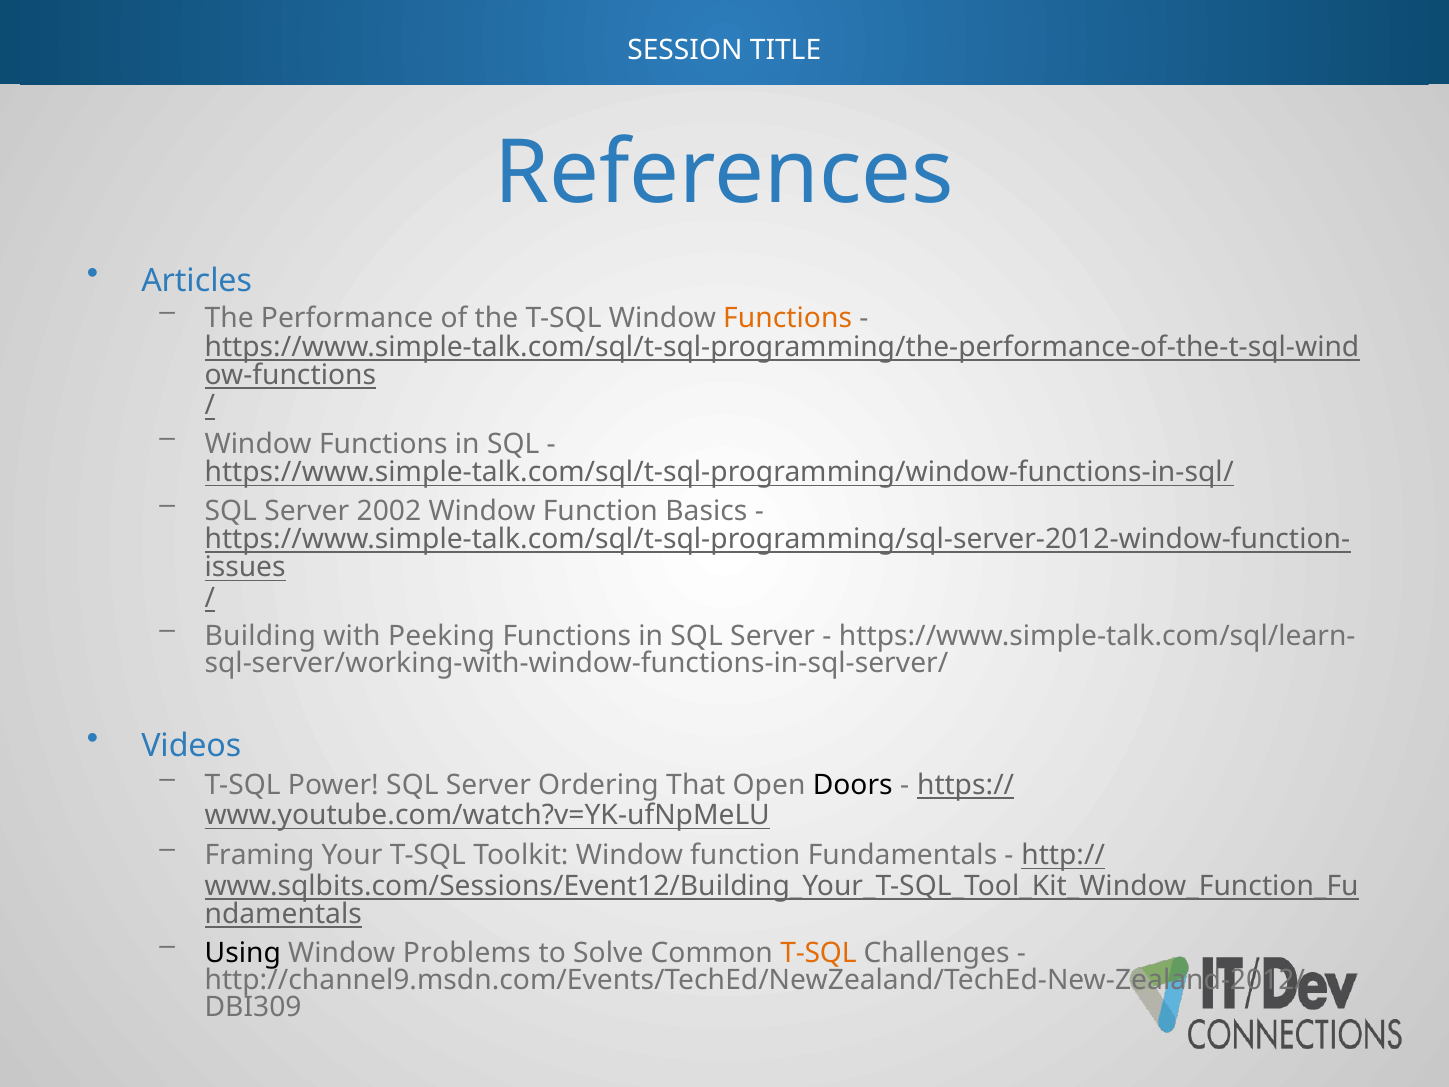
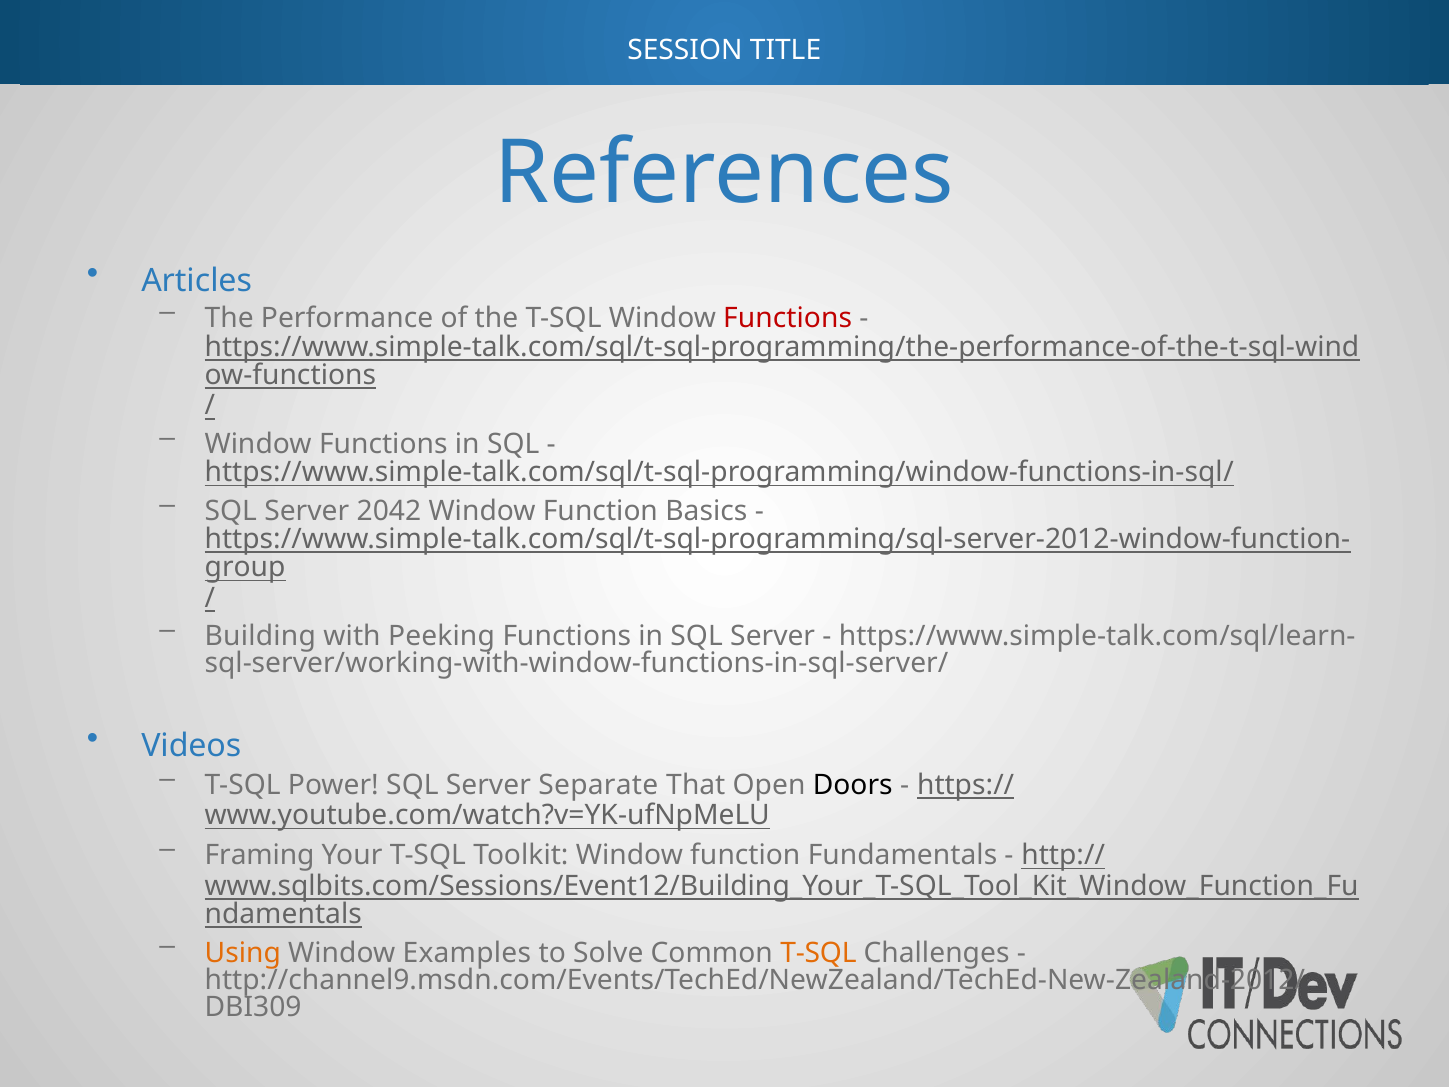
Functions colour: orange -> red (788, 318)
2002: 2002 -> 2042 (389, 511)
issues: issues -> group (245, 567)
Ordering: Ordering -> Separate (598, 785)
Using colour: black -> orange (243, 953)
Problems: Problems -> Examples (467, 953)
